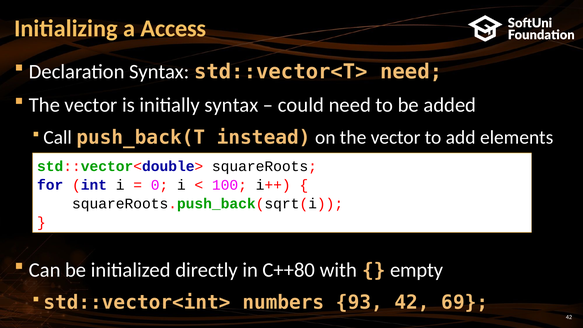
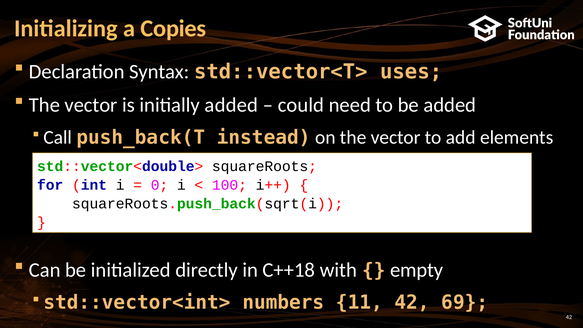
Access: Access -> Copies (173, 28)
std::vector<T> need: need -> uses (411, 72)
initially syntax: syntax -> added (231, 105)
C++80: C++80 -> C++18 (289, 270)
93: 93 -> 11 (359, 303)
